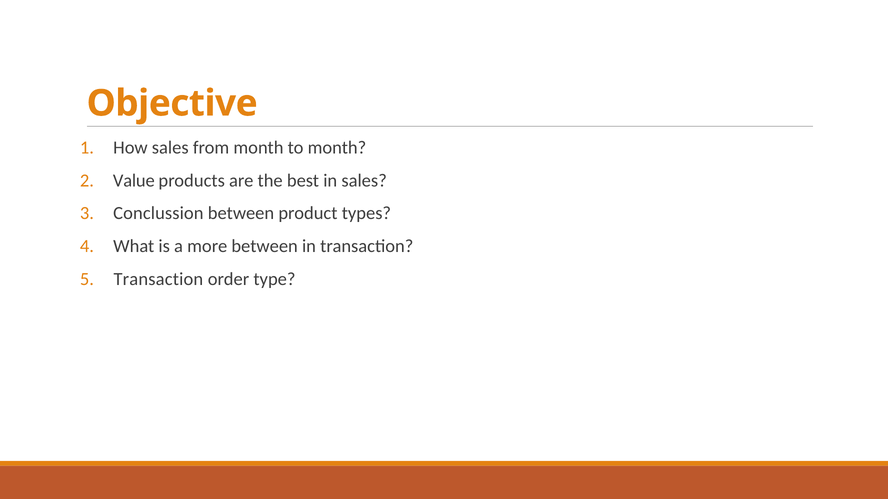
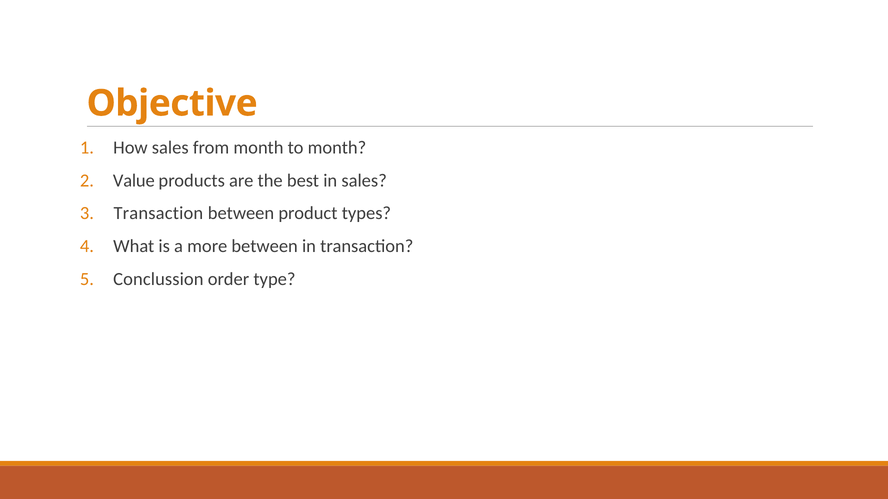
Conclussion: Conclussion -> Transaction (158, 214)
Transaction: Transaction -> Conclussion (158, 279)
